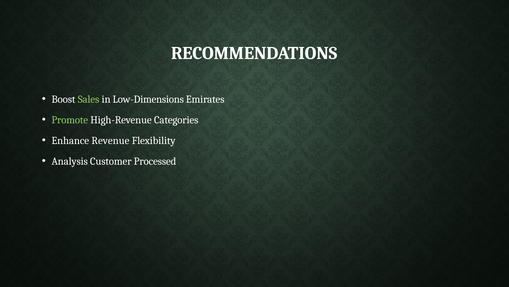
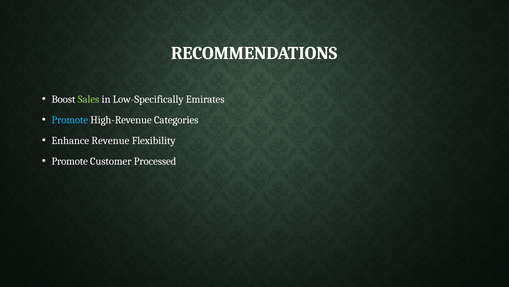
Low-Dimensions: Low-Dimensions -> Low-Specifically (148, 99)
Promote colour: light green -> light blue (70, 120)
Analysis: Analysis -> Promote (70, 161)
